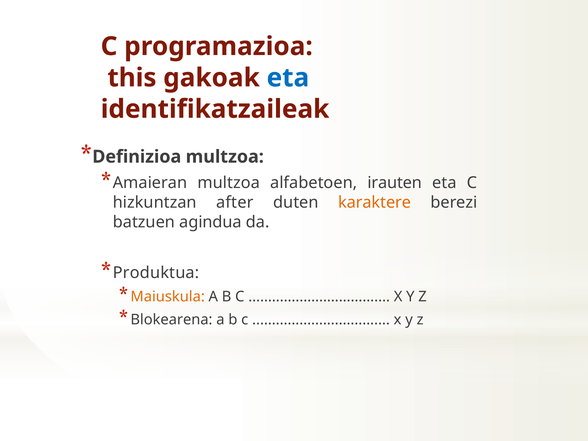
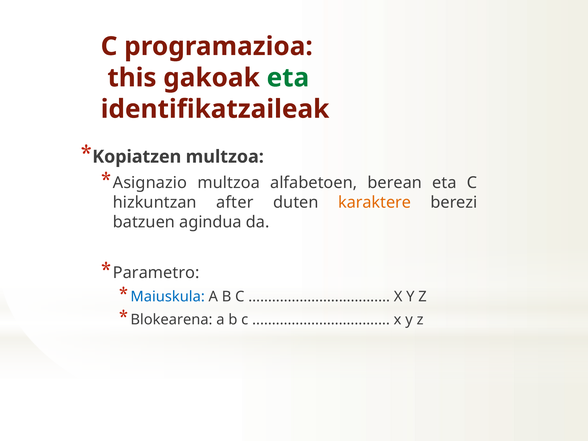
eta colour: blue -> green (288, 78)
Definizioa: Definizioa -> Kopiatzen (137, 157)
Amaieran: Amaieran -> Asignazio (150, 183)
irauten: irauten -> berean (395, 183)
Produktua: Produktua -> Parametro (156, 273)
Maiuskula colour: orange -> blue (168, 297)
